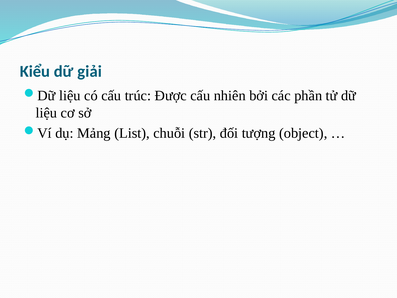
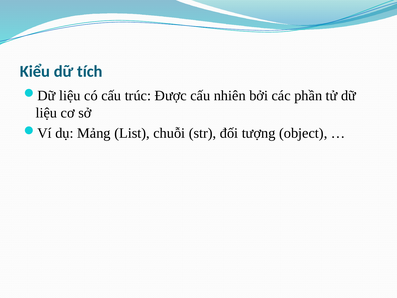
giải: giải -> tích (90, 71)
